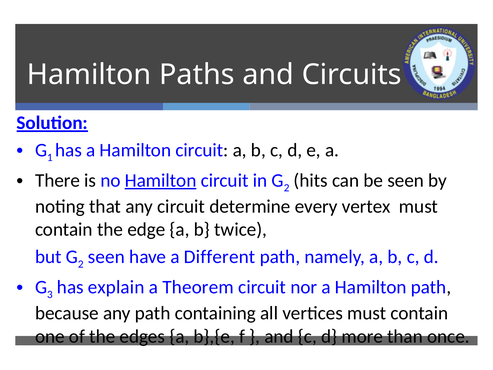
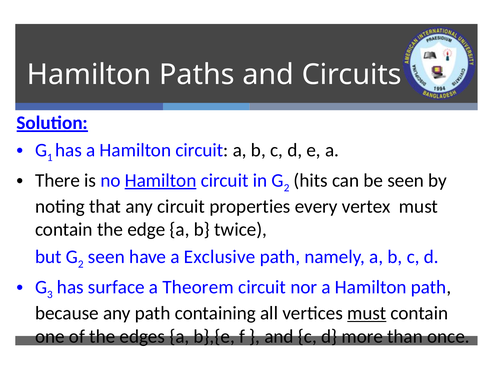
determine: determine -> properties (250, 206)
Different: Different -> Exclusive (220, 257)
explain: explain -> surface (116, 287)
must underline: none -> present (367, 313)
